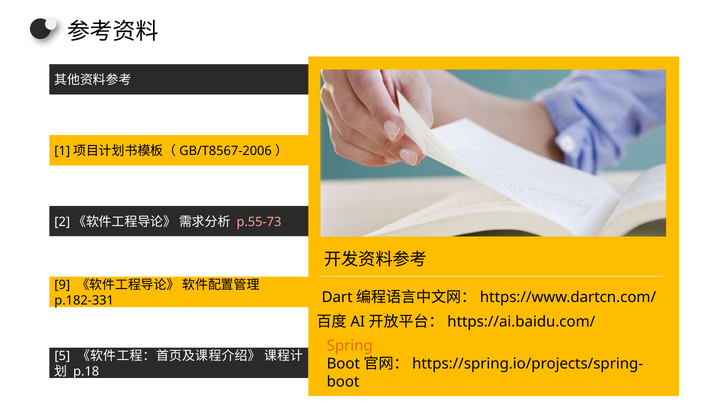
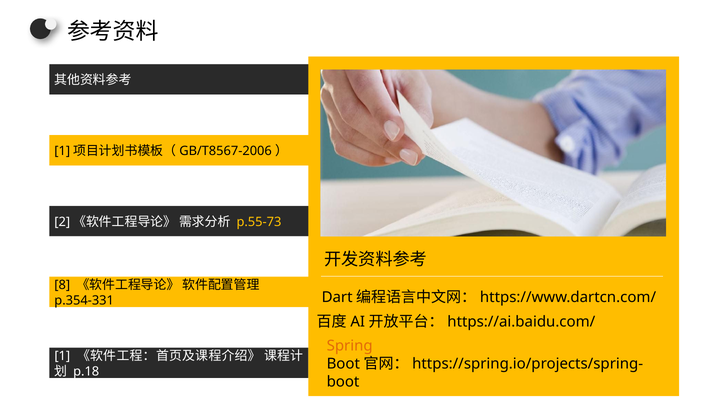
p.55-73 colour: pink -> yellow (259, 222)
9: 9 -> 8 (62, 285)
p.182-331: p.182-331 -> p.354-331 (84, 301)
5: 5 -> 1 (62, 356)
